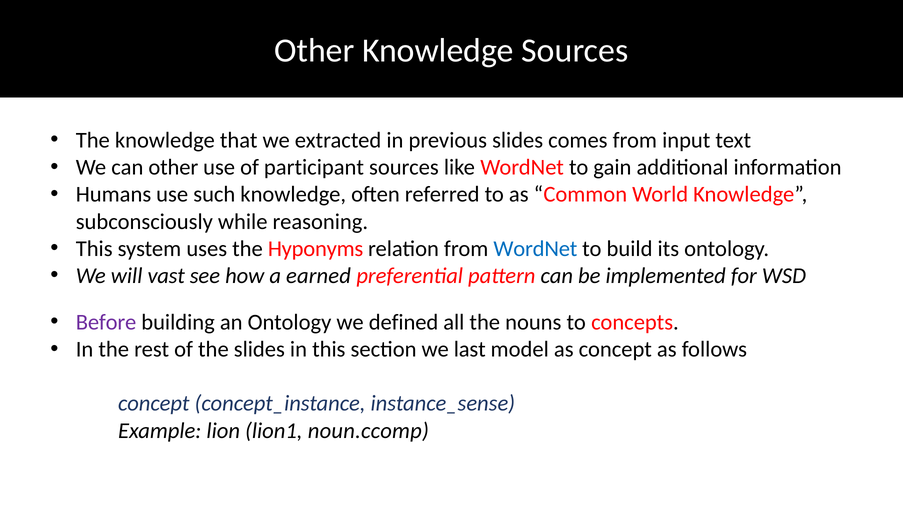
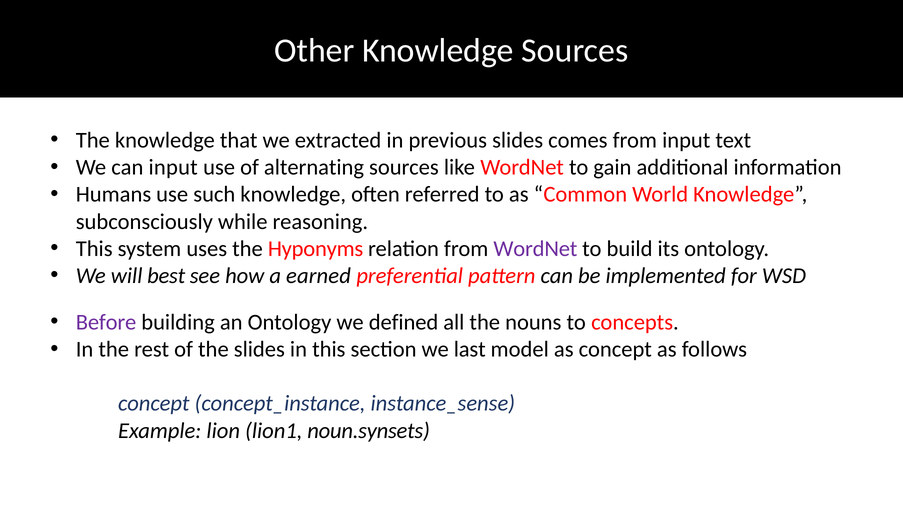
can other: other -> input (173, 167)
participant: participant -> alternating (314, 167)
WordNet colour: blue -> purple (535, 249)
vast: vast -> best (166, 276)
noun.ccomp: noun.ccomp -> noun.synsets (369, 431)
